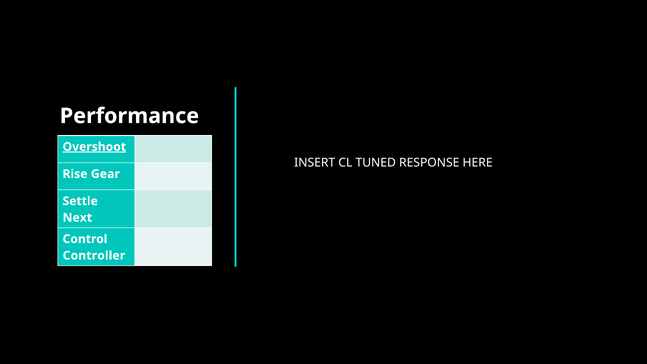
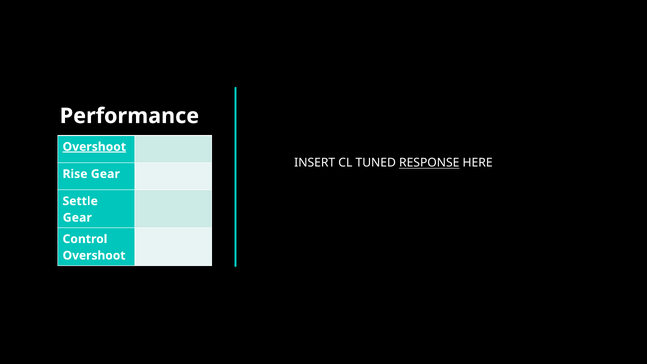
RESPONSE underline: none -> present (429, 163)
Next: Next -> Gear (77, 218)
Controller: Controller -> Overshoot (94, 255)
